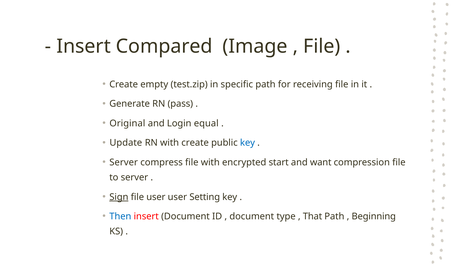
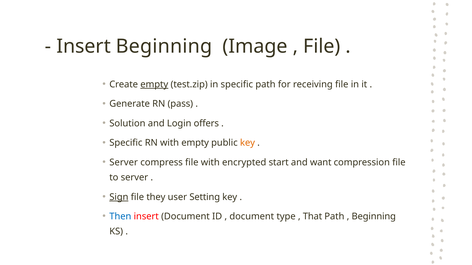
Insert Compared: Compared -> Beginning (164, 46)
empty underline: none -> present (154, 85)
Original: Original -> Solution (127, 124)
equal: equal -> offers (206, 124)
Update: Update -> Specific (126, 143)
with create: create -> empty (195, 143)
key colour: blue -> orange (248, 143)
file user: user -> they (156, 197)
